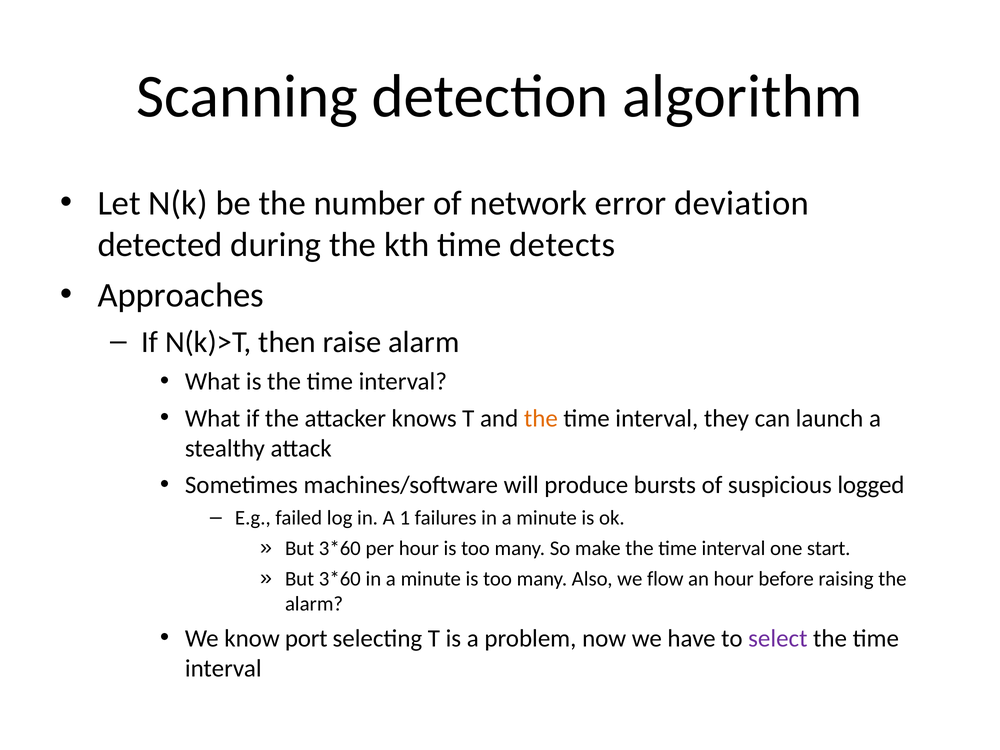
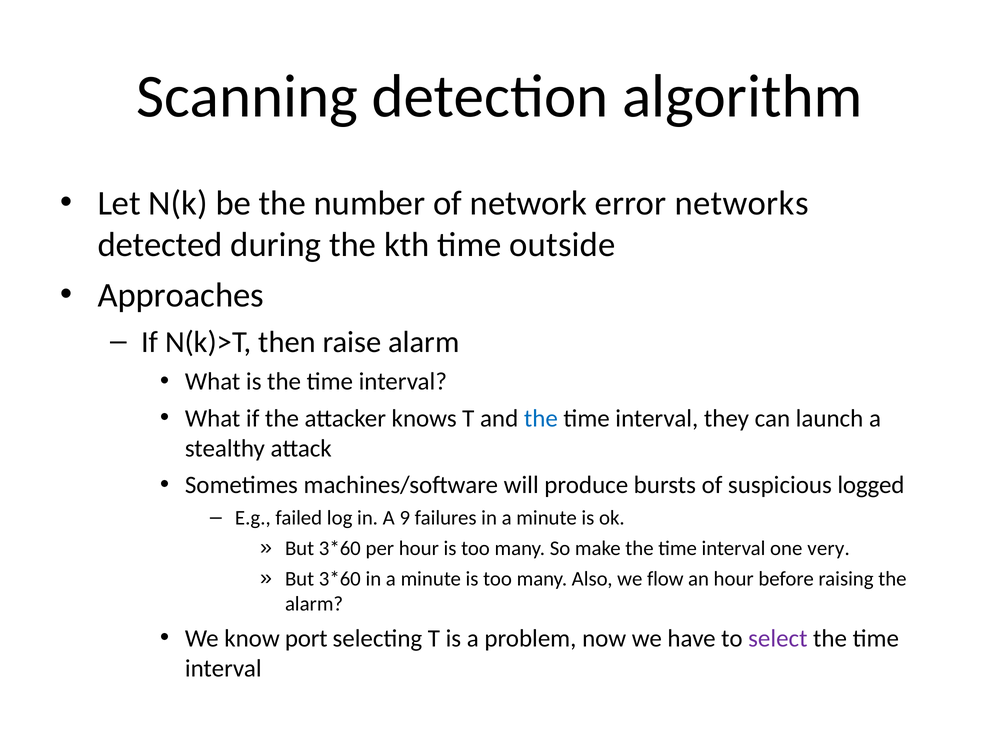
deviation: deviation -> networks (742, 203)
detects: detects -> outside (563, 245)
the colour: orange -> blue (541, 418)
1: 1 -> 9 (405, 518)
start: start -> very (829, 548)
